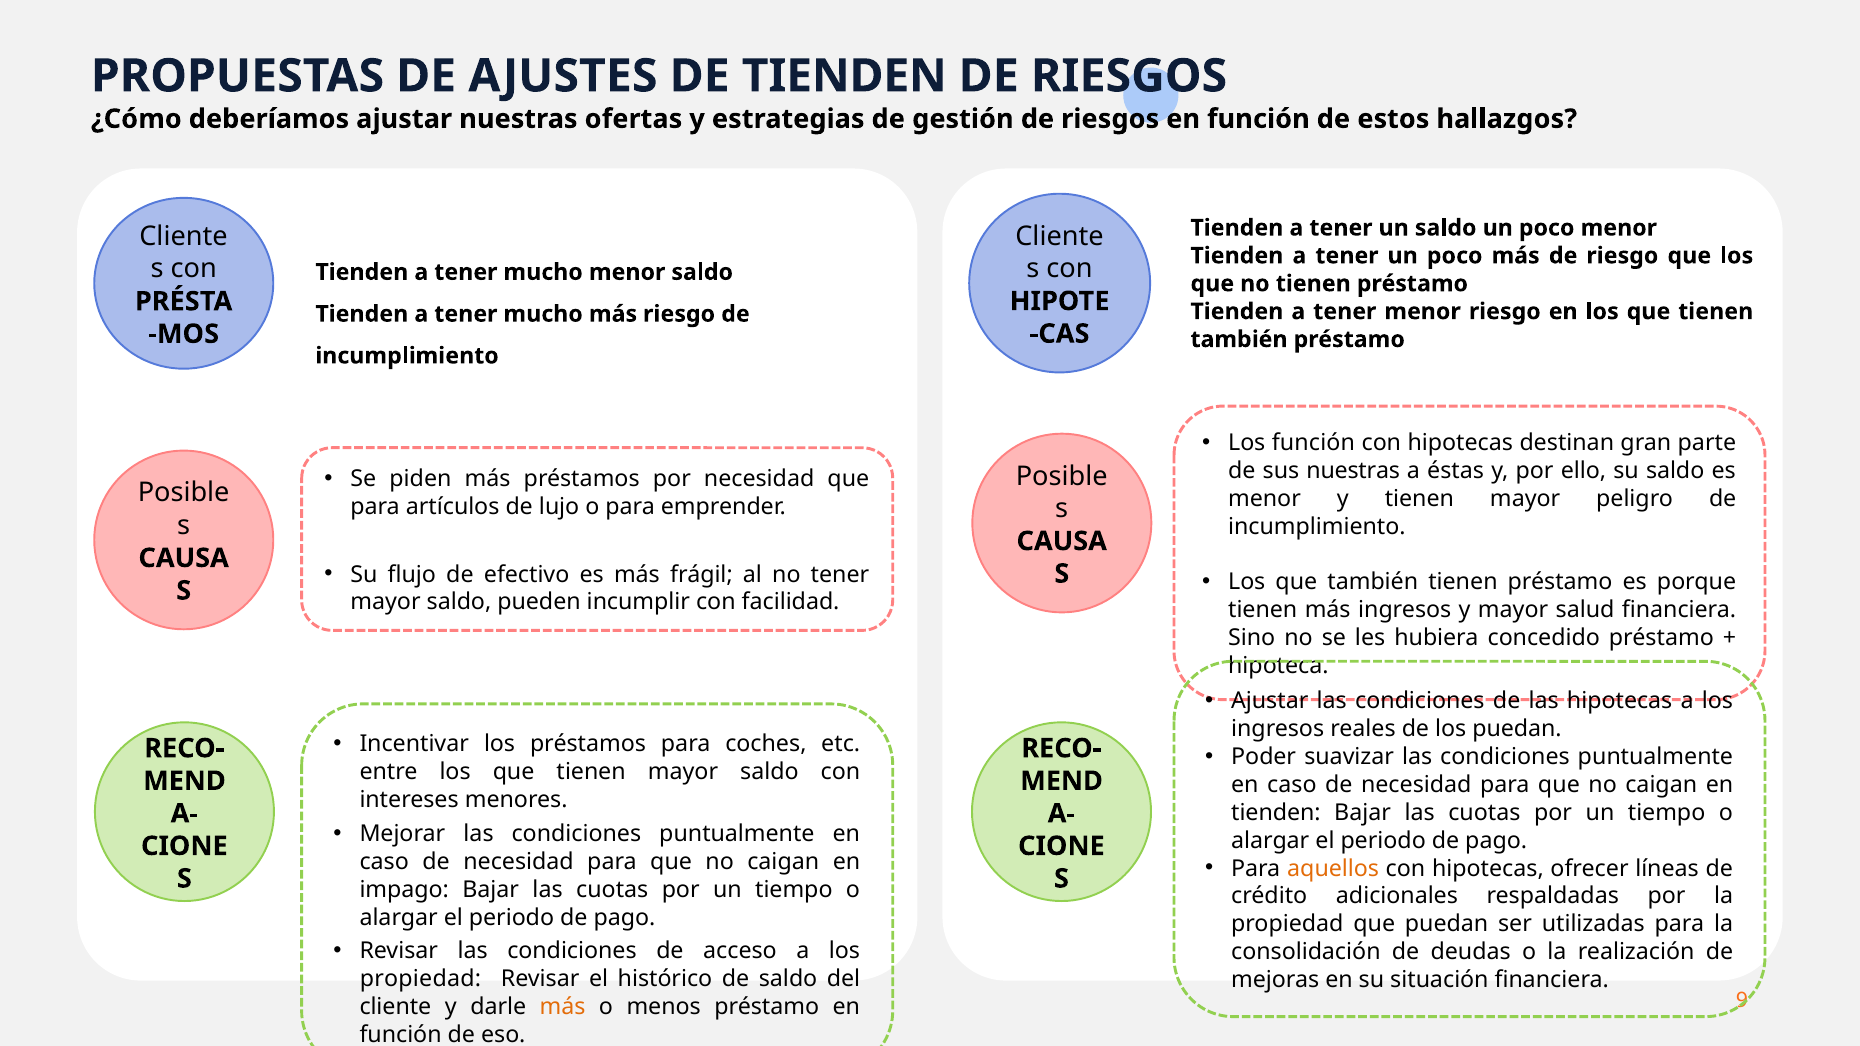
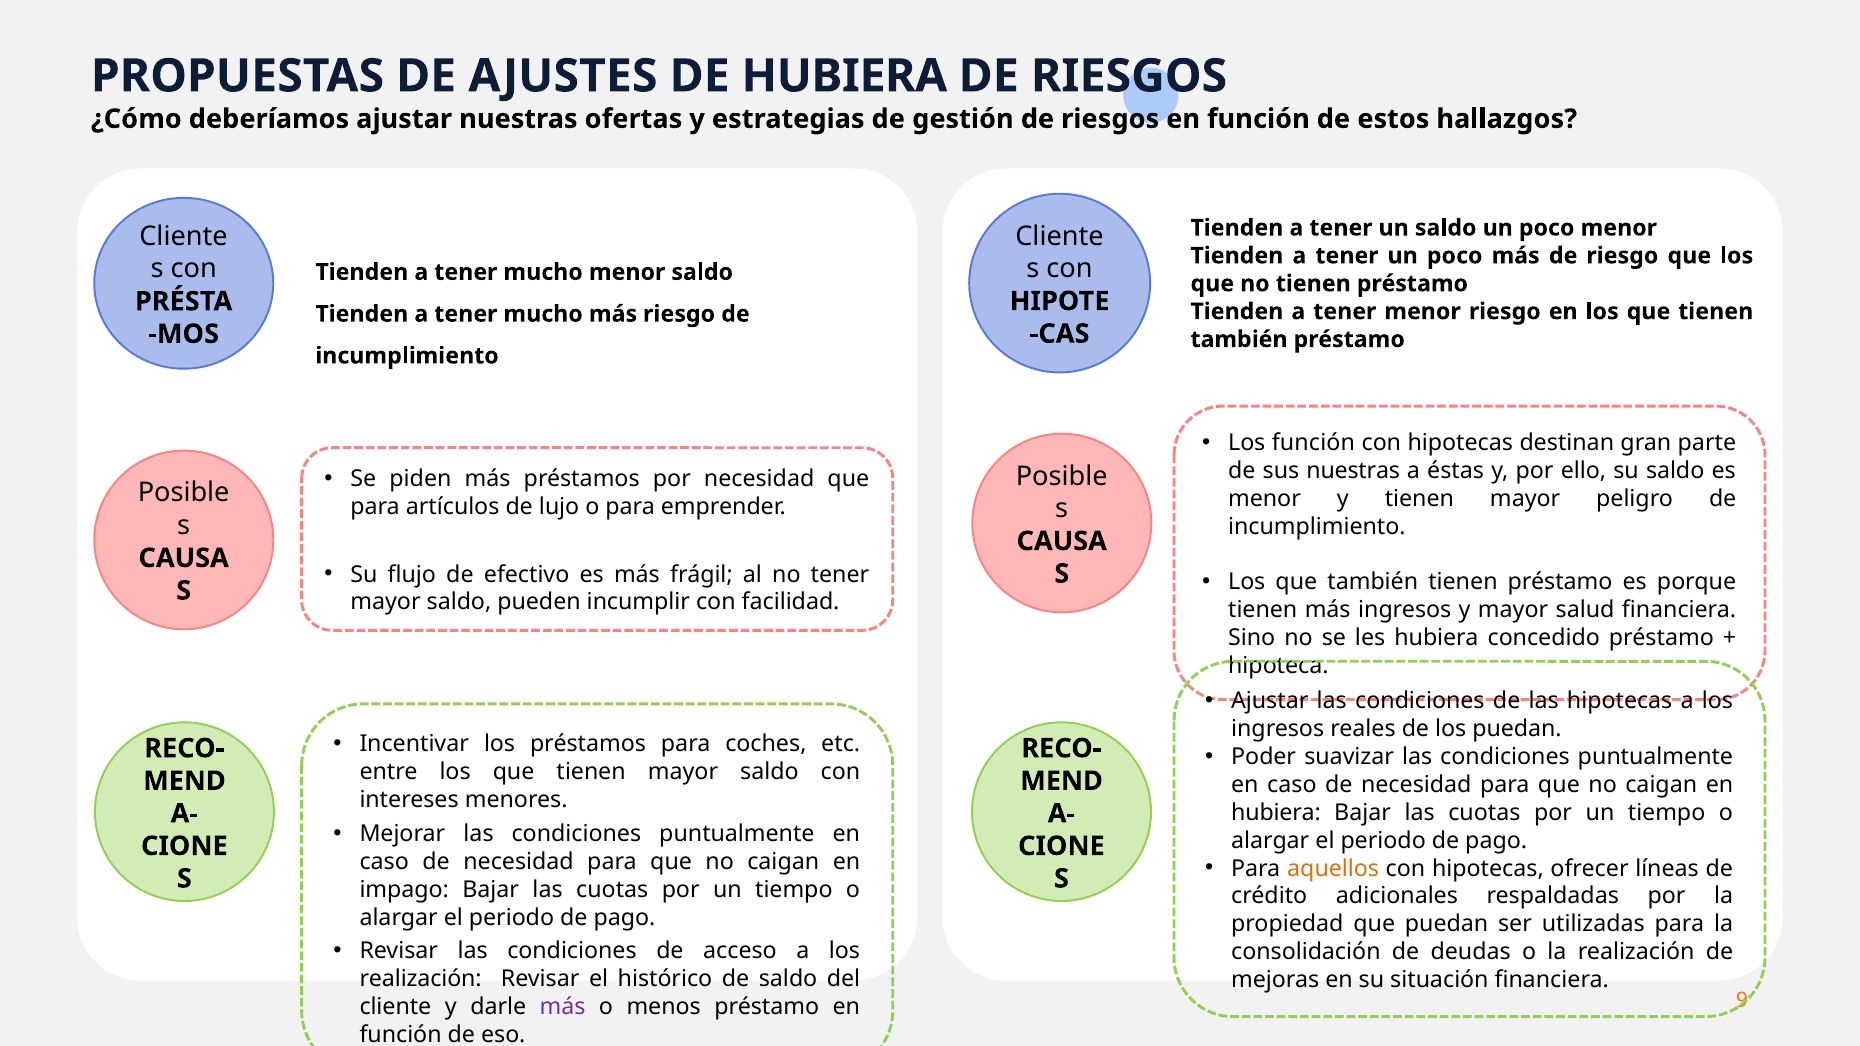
DE TIENDEN: TIENDEN -> HUBIERA (844, 76)
tienden: tienden -> hubiera (1276, 813)
propiedad: propiedad -> realización (421, 979)
más colour: orange -> purple (563, 1007)
